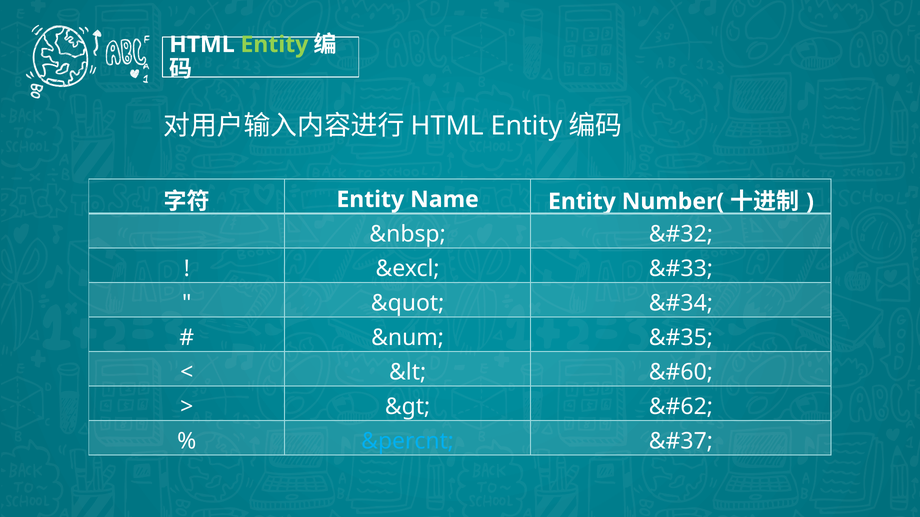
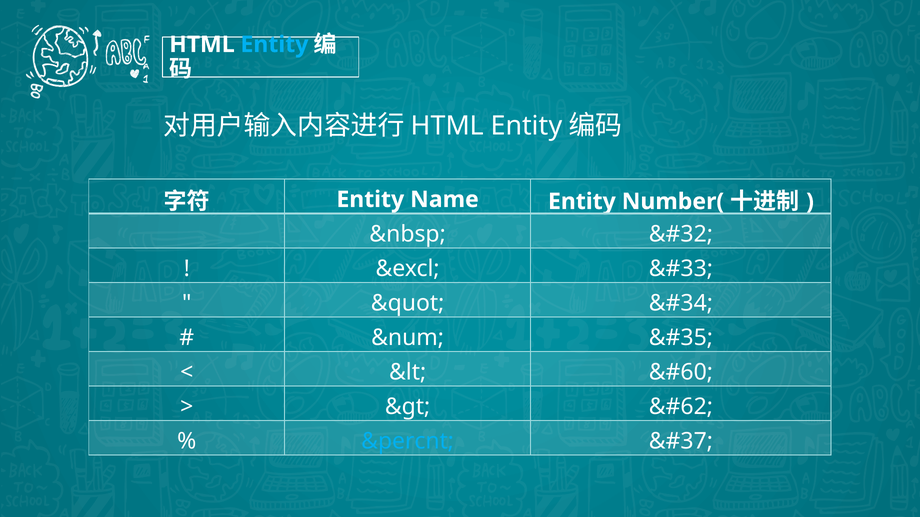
Entity colour: light green -> light blue (274, 45)
